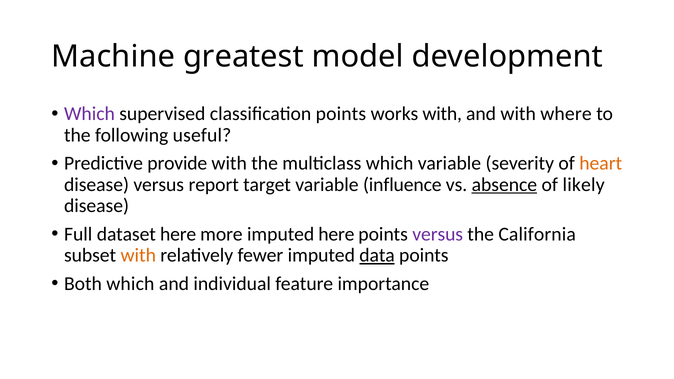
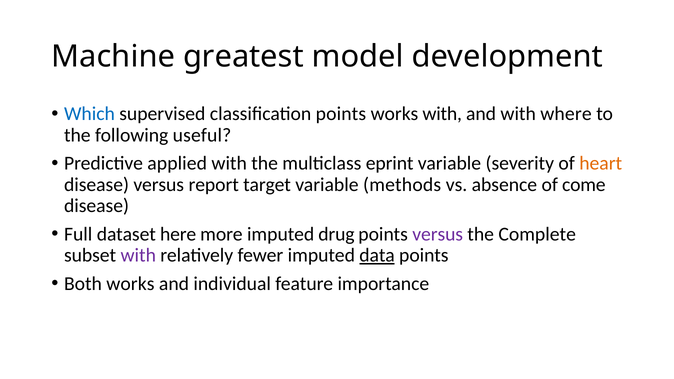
Which colour: purple -> blue (89, 114)
provide: provide -> applied (177, 163)
multiclass which: which -> eprint (390, 163)
influence: influence -> methods (402, 185)
absence underline: present -> none (504, 185)
likely: likely -> come (584, 185)
imputed here: here -> drug (336, 234)
California: California -> Complete (537, 234)
with colour: orange -> purple (138, 255)
Both which: which -> works (130, 284)
